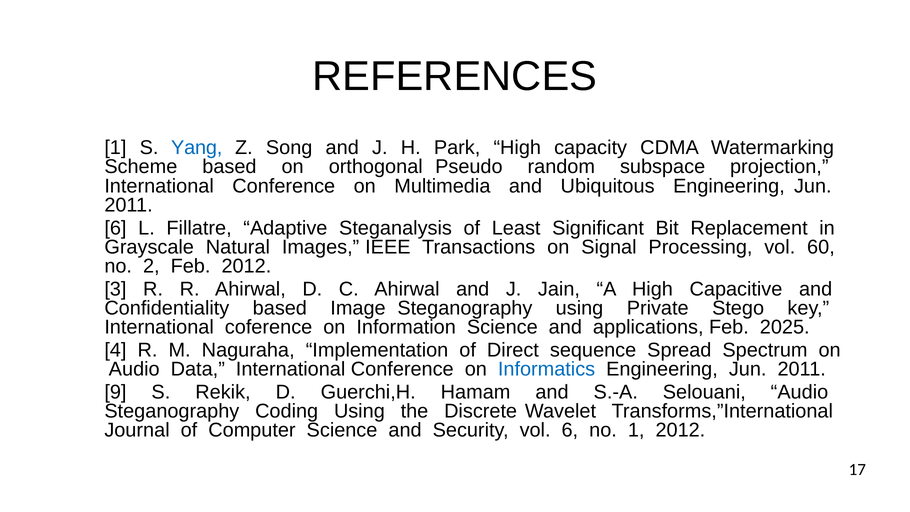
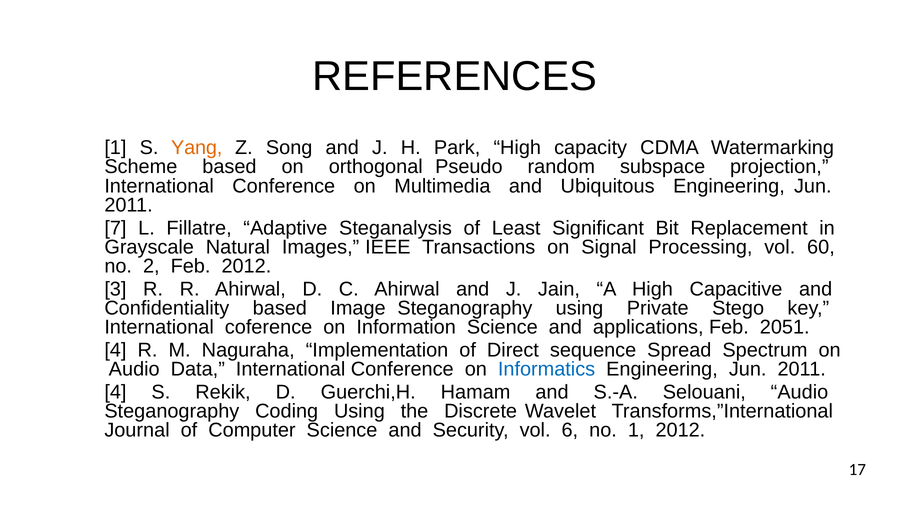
Yang colour: blue -> orange (197, 148)
6: 6 -> 7 (115, 228)
2025: 2025 -> 2051 (785, 327)
9: 9 -> 4 (115, 392)
